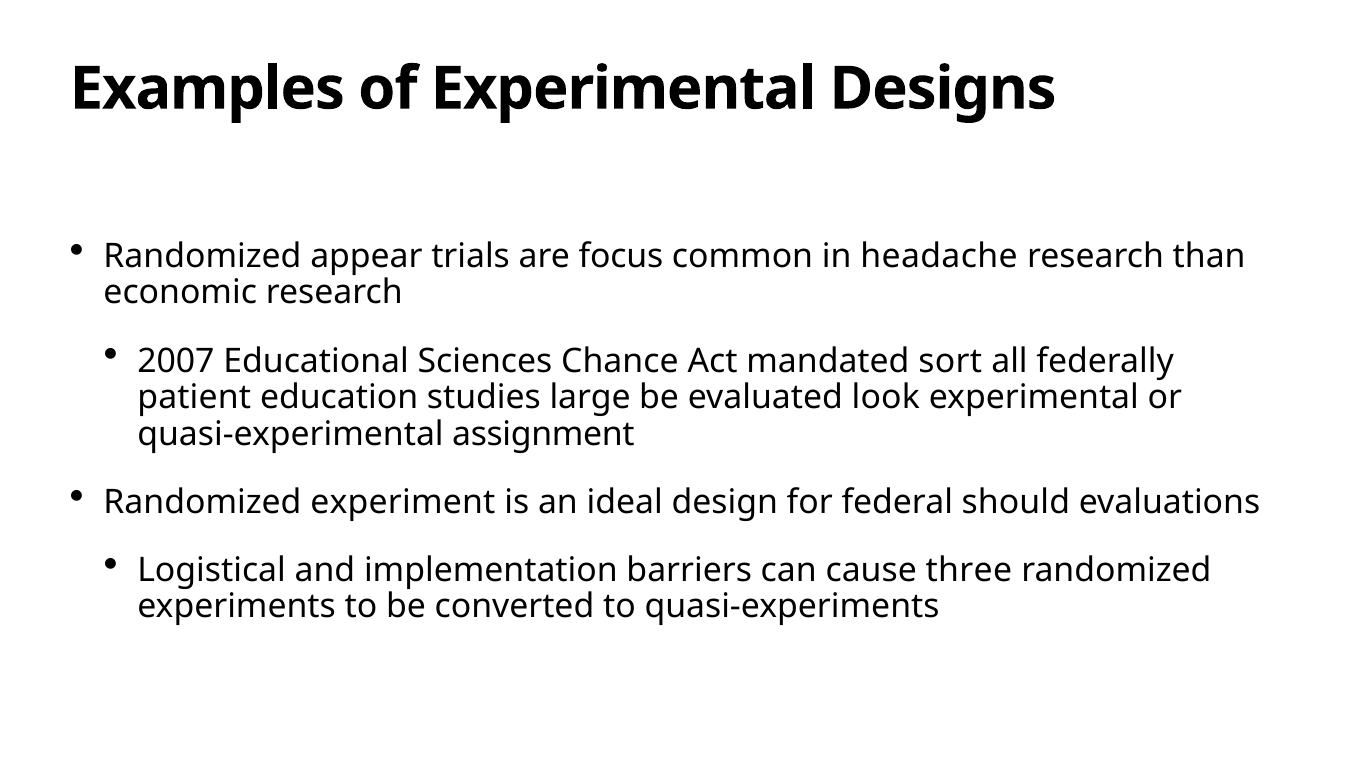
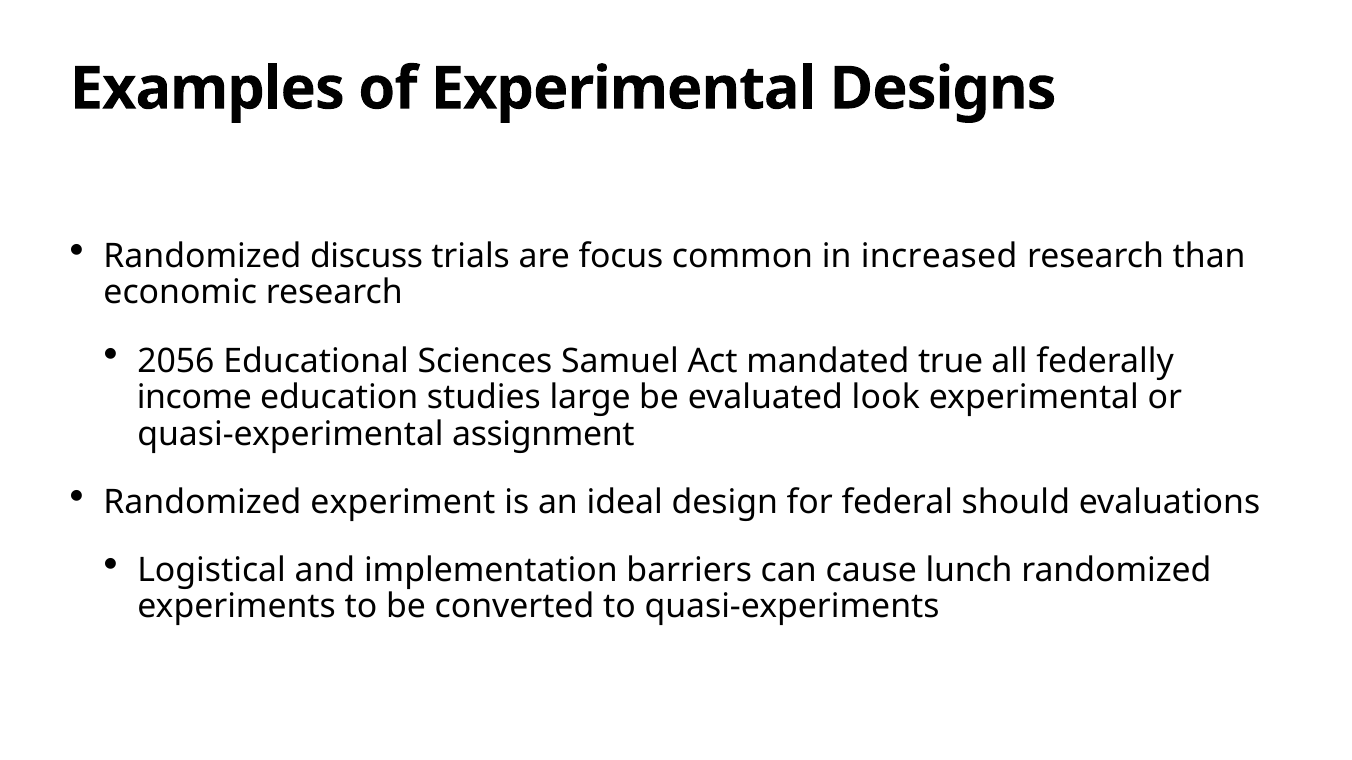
appear: appear -> discuss (367, 256)
headache: headache -> increased (939, 256)
2007: 2007 -> 2056 (176, 361)
Chance: Chance -> Samuel (620, 361)
sort: sort -> true (951, 361)
patient: patient -> income (194, 398)
three: three -> lunch (969, 571)
